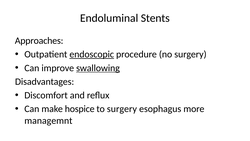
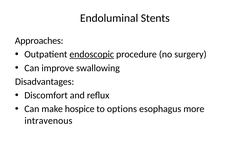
swallowing underline: present -> none (98, 68)
to surgery: surgery -> options (122, 109)
managemnt: managemnt -> intravenous (48, 120)
